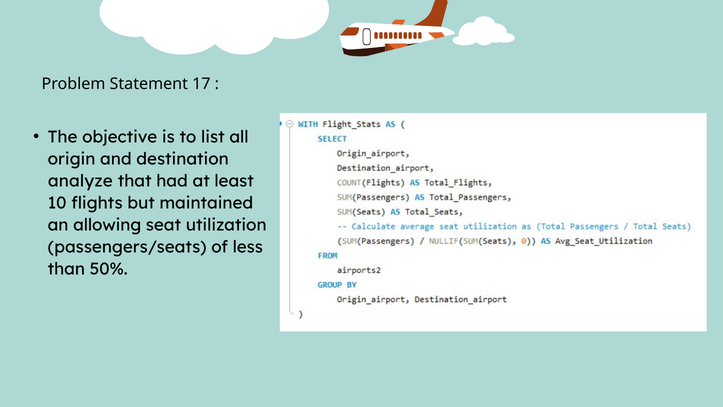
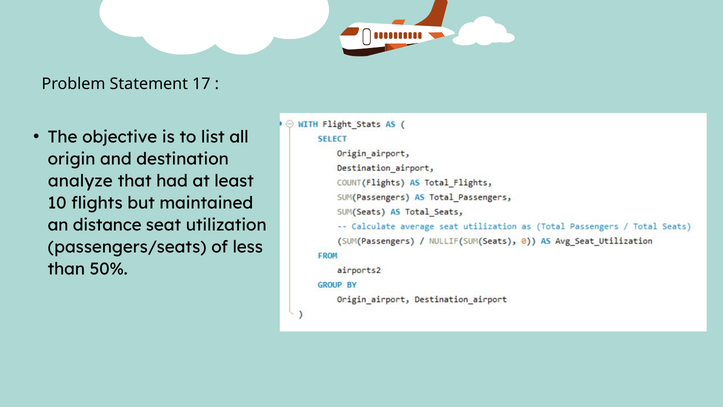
allowing: allowing -> distance (107, 225)
